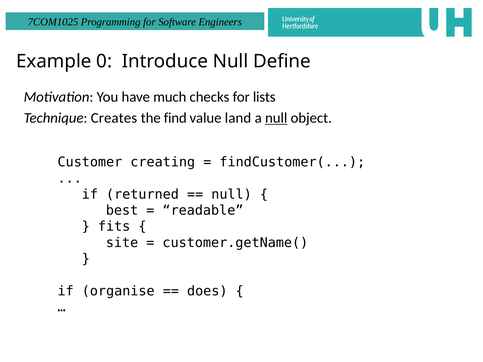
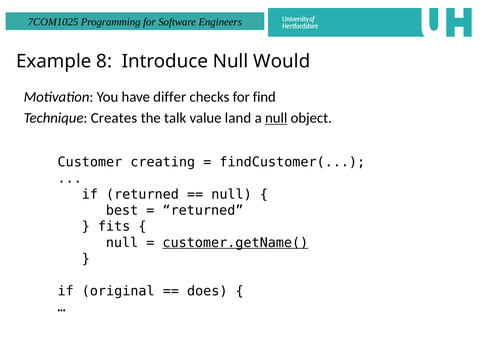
0: 0 -> 8 (104, 61)
Define: Define -> Would (282, 61)
much: much -> differ (170, 97)
lists: lists -> find (264, 97)
find: find -> talk (175, 118)
readable: readable -> returned (203, 211)
site: site -> null (122, 243)
customer.getName( underline: none -> present (235, 243)
organise: organise -> original (118, 291)
